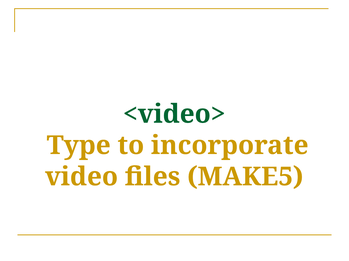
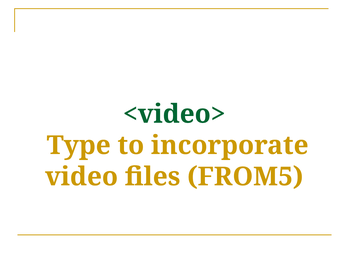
MAKE5: MAKE5 -> FROM5 (245, 177)
